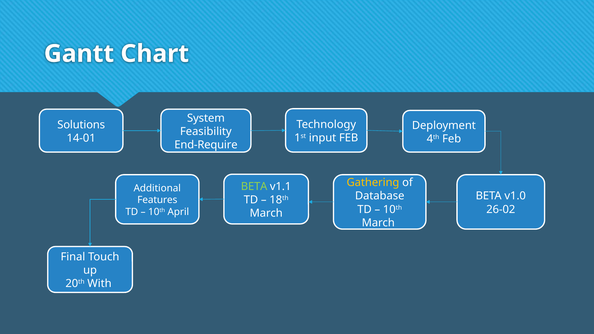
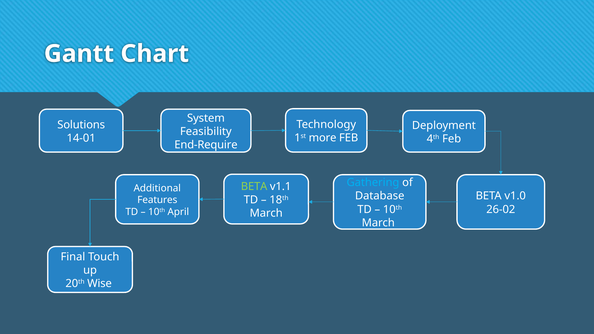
input: input -> more (323, 138)
Gathering colour: yellow -> light blue (373, 183)
With: With -> Wise (100, 284)
